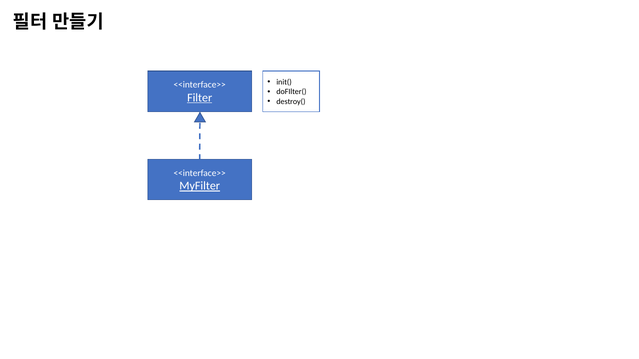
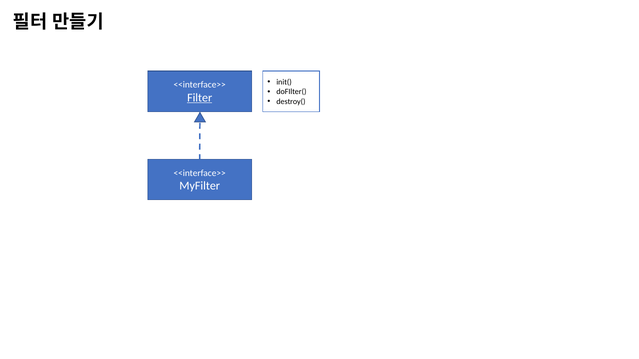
MyFilter underline: present -> none (200, 186)
